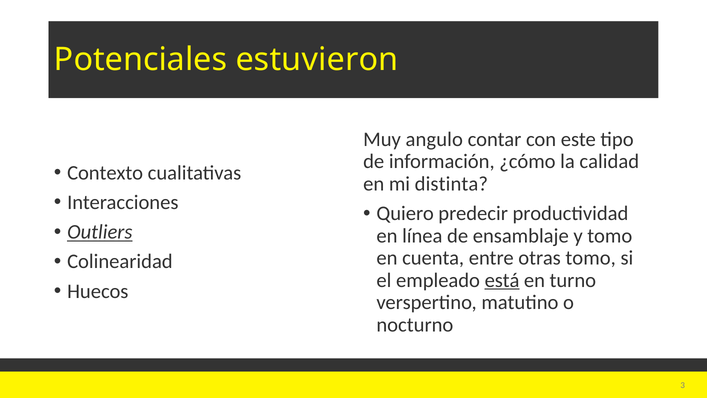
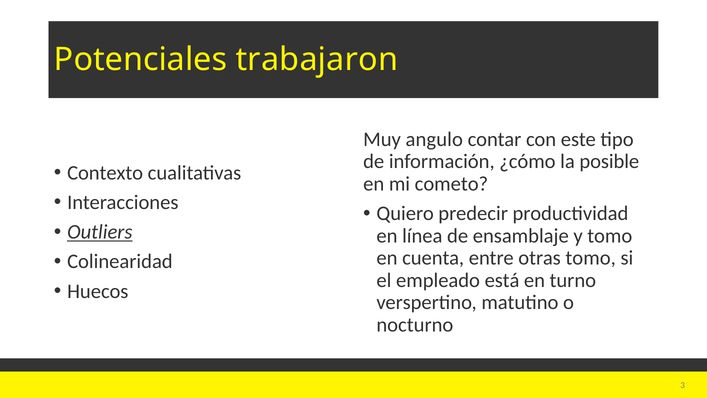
estuvieron: estuvieron -> trabajaron (317, 59)
calidad: calidad -> posible (609, 161)
distinta: distinta -> cometo (451, 184)
está underline: present -> none (502, 280)
